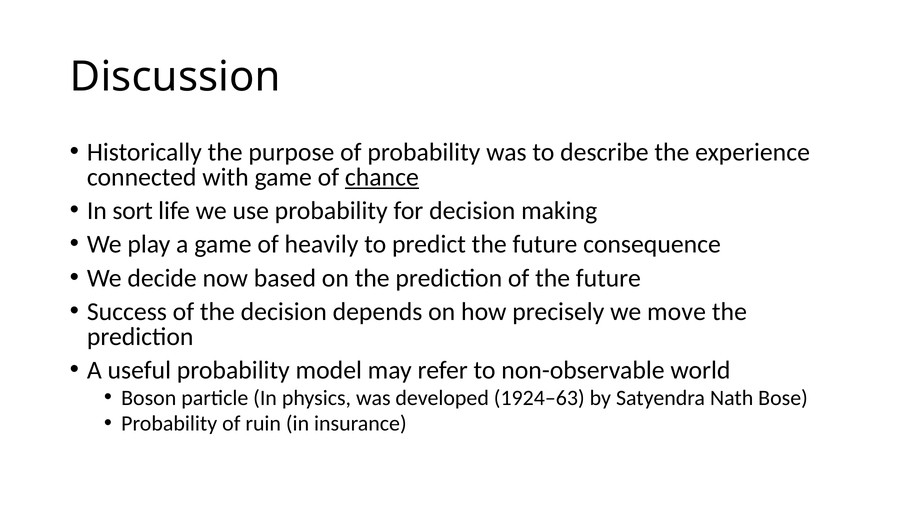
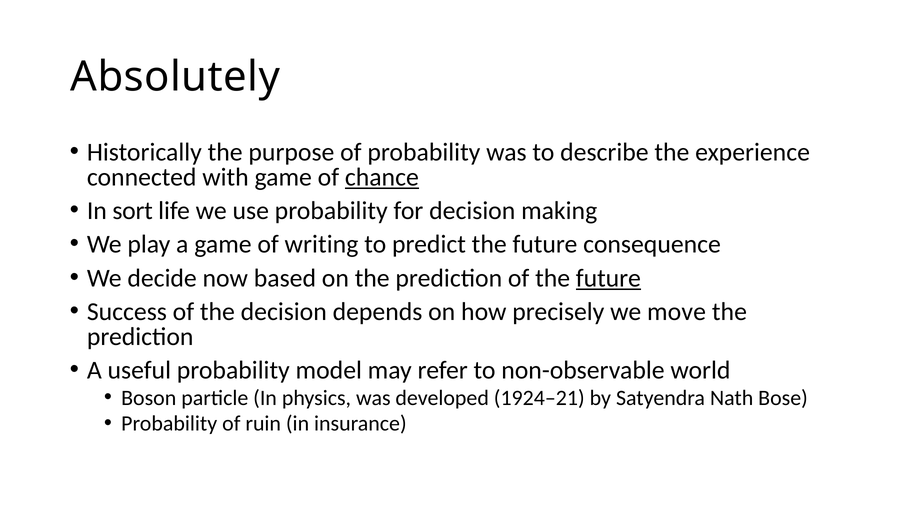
Discussion: Discussion -> Absolutely (175, 77)
heavily: heavily -> writing (322, 244)
future underline: none -> present (608, 278)
1924–63: 1924–63 -> 1924–21 (539, 398)
